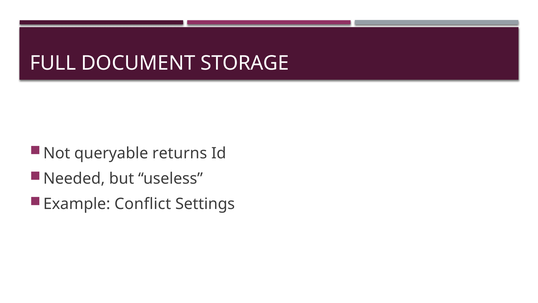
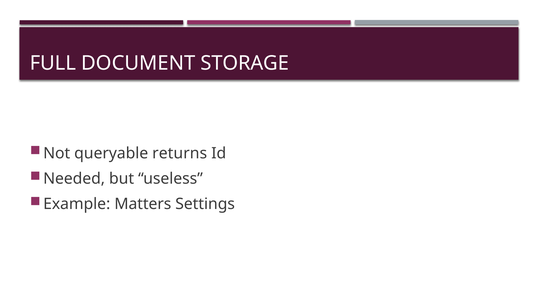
Conflict: Conflict -> Matters (143, 204)
